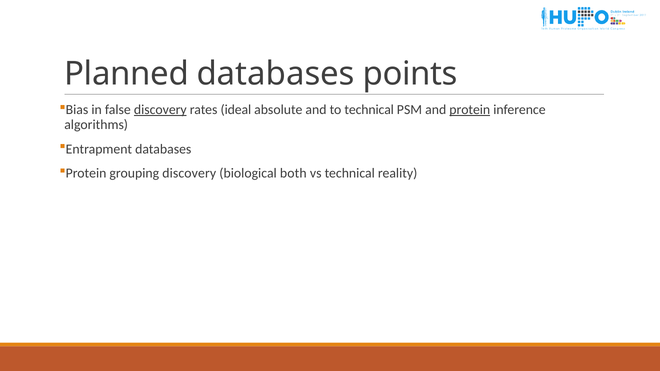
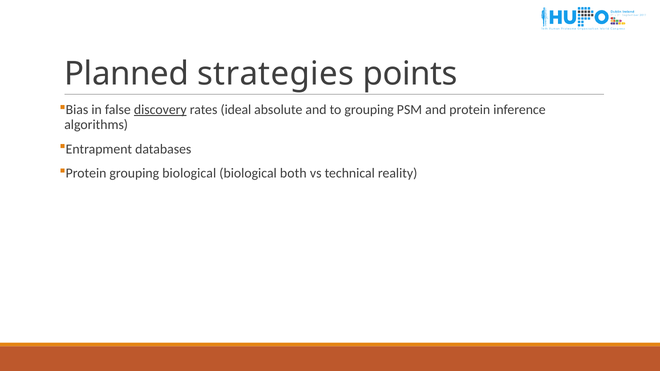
Planned databases: databases -> strategies (276, 74)
to technical: technical -> grouping (369, 110)
protein underline: present -> none (470, 110)
grouping discovery: discovery -> biological (189, 174)
